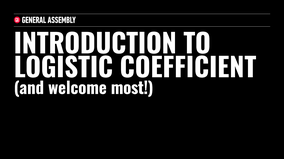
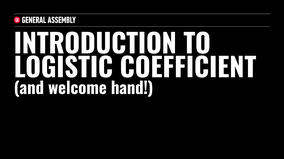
most: most -> hand (132, 89)
